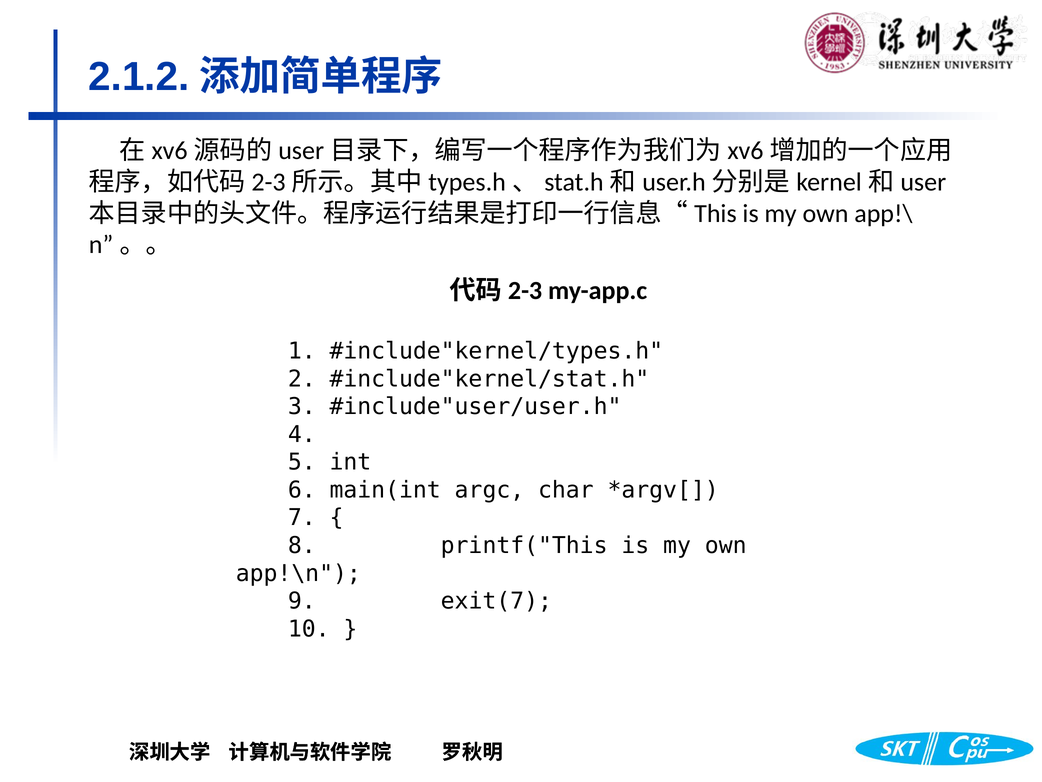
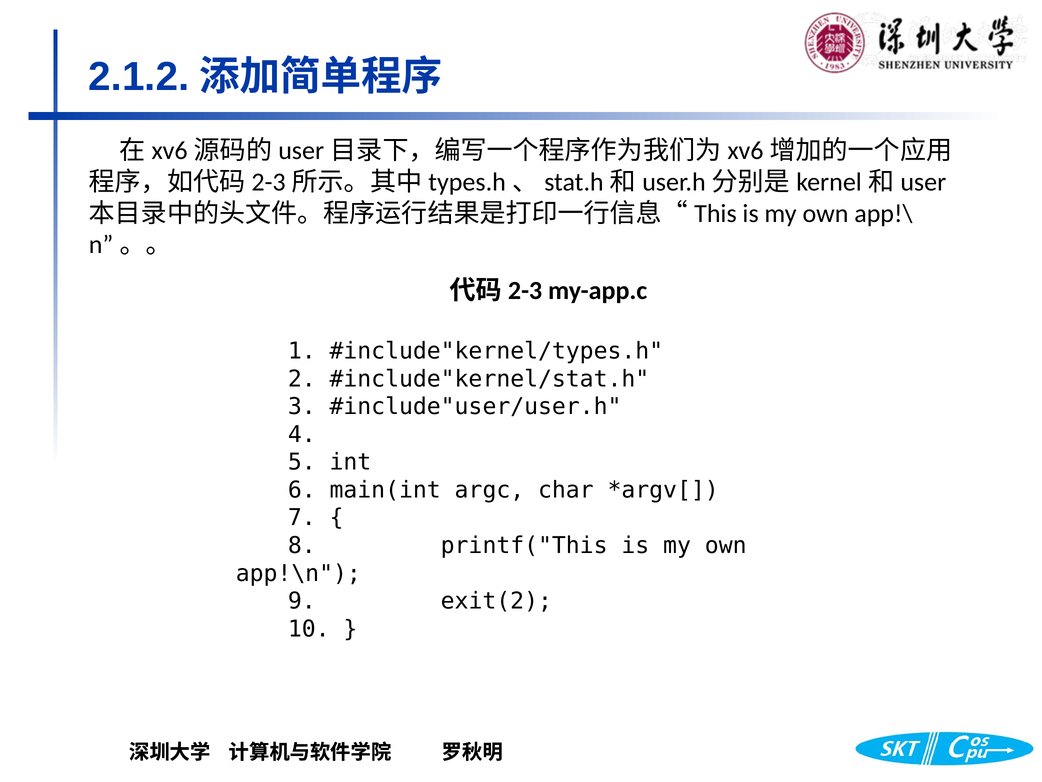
exit(7: exit(7 -> exit(2 (496, 601)
